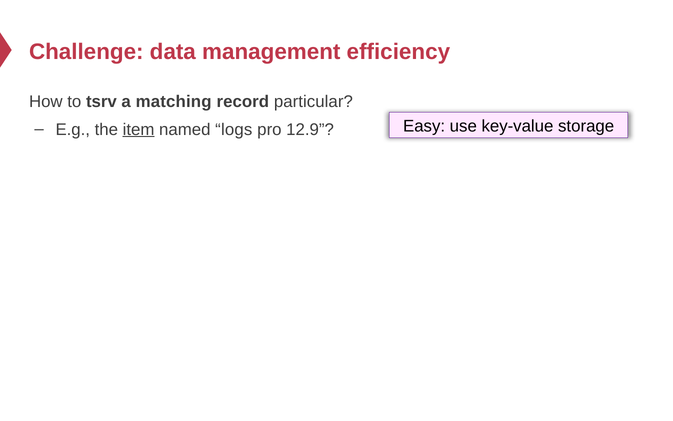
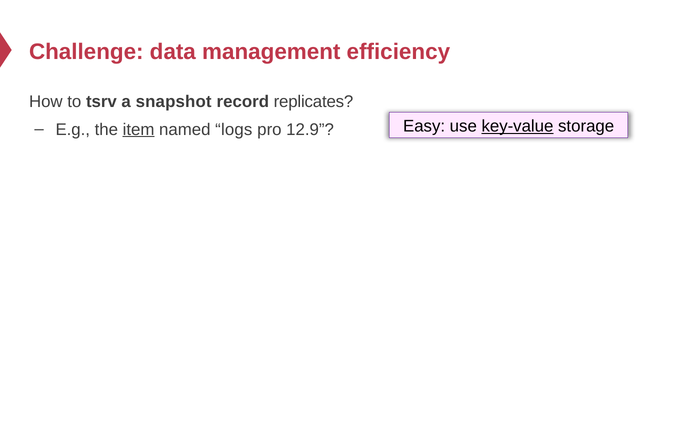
matching: matching -> snapshot (174, 102)
particular: particular -> replicates (313, 102)
key-value underline: none -> present (517, 126)
